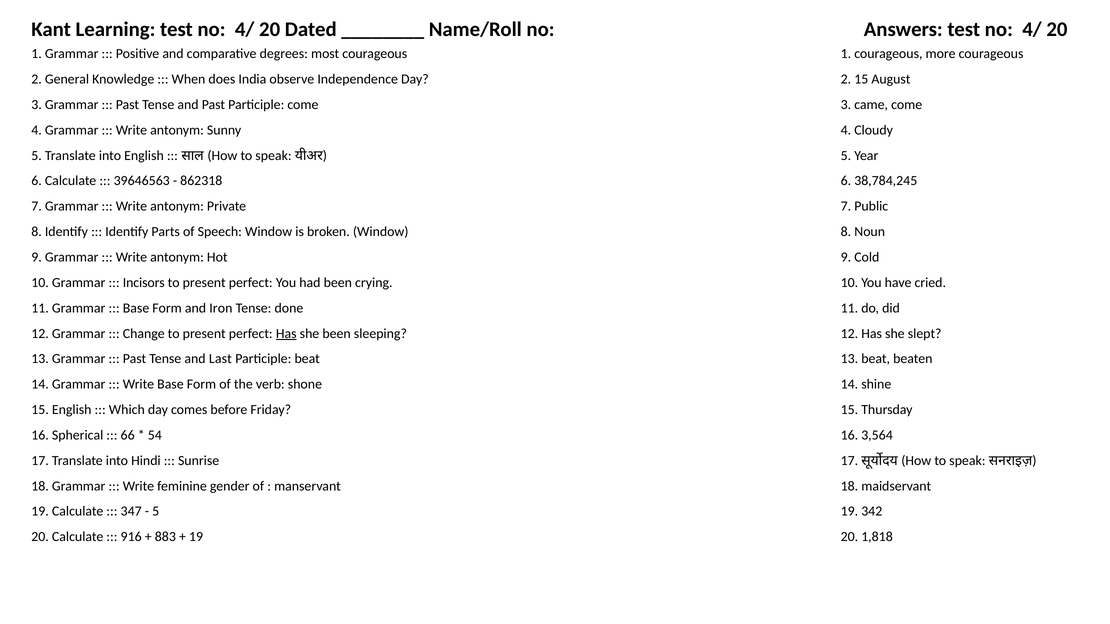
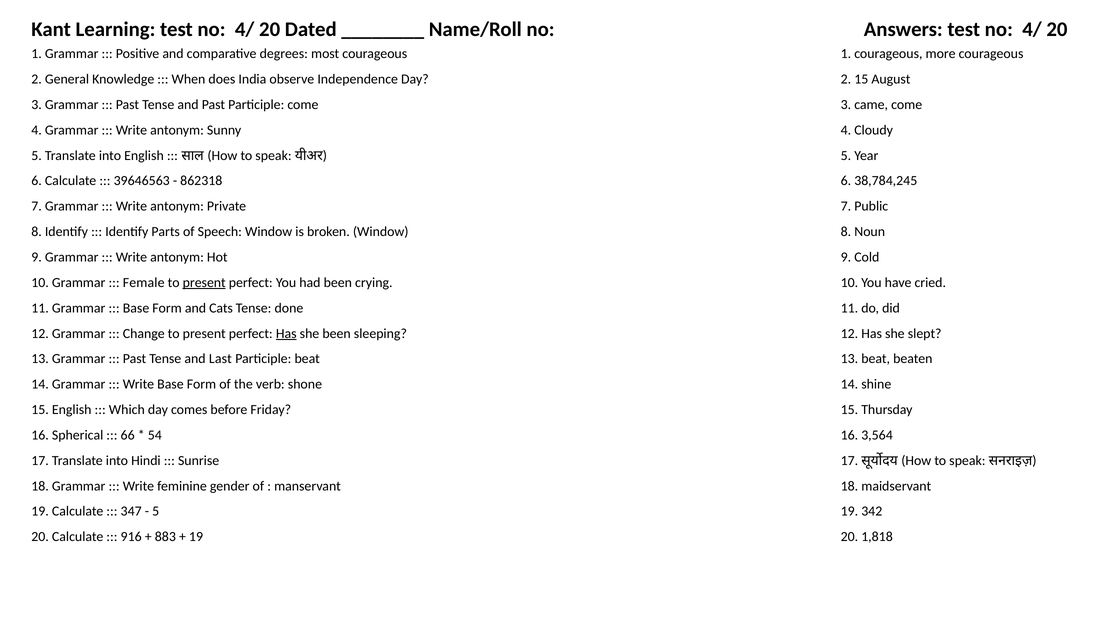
Incisors: Incisors -> Female (144, 283)
present underline: none -> present (204, 283)
Iron: Iron -> Cats (221, 308)
